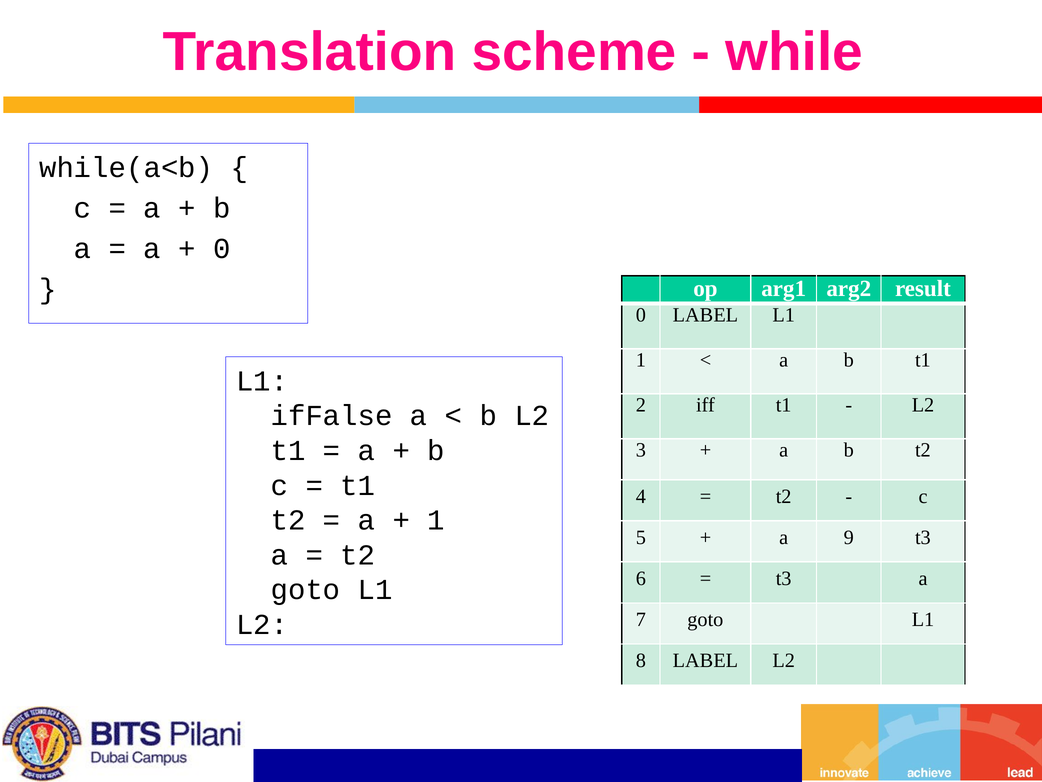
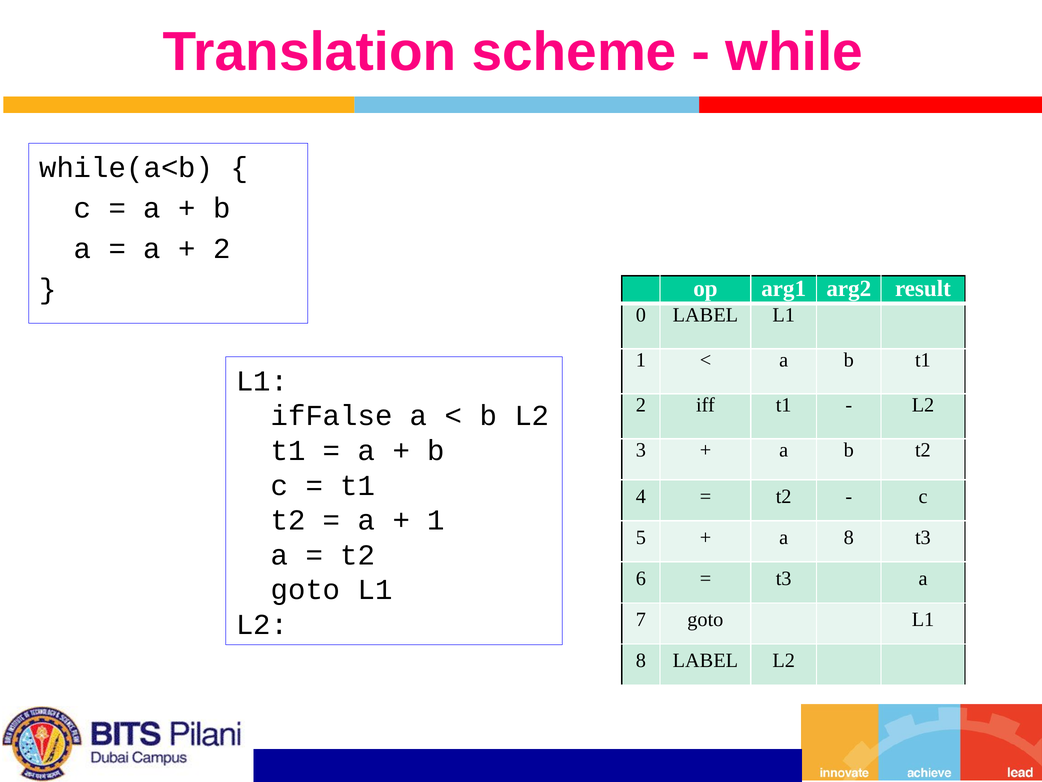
0: 0 -> 2 (222, 249)
a 9: 9 -> 8 (849, 537)
